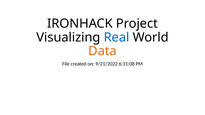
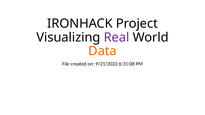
Real colour: blue -> purple (117, 37)
